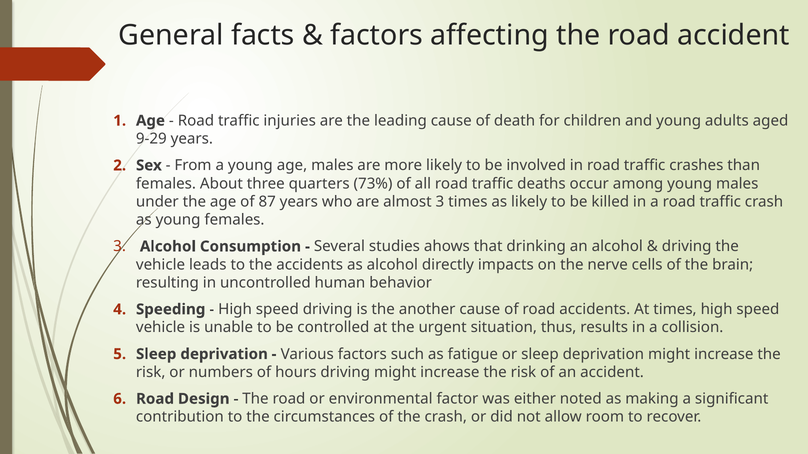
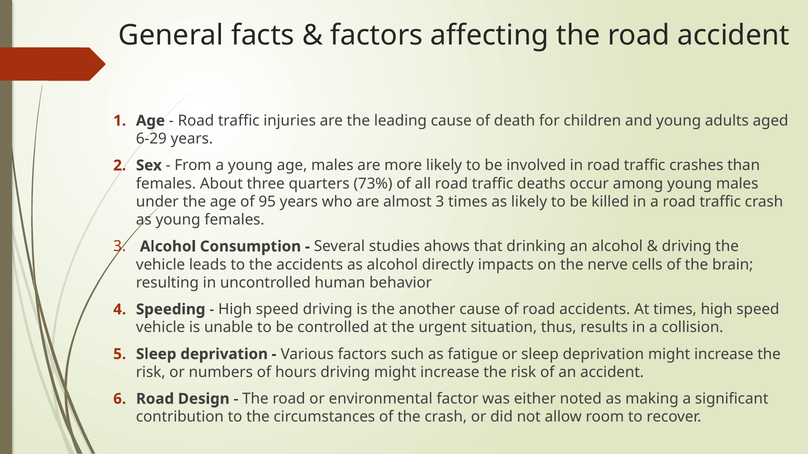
9-29: 9-29 -> 6-29 (151, 139)
87: 87 -> 95 (267, 202)
